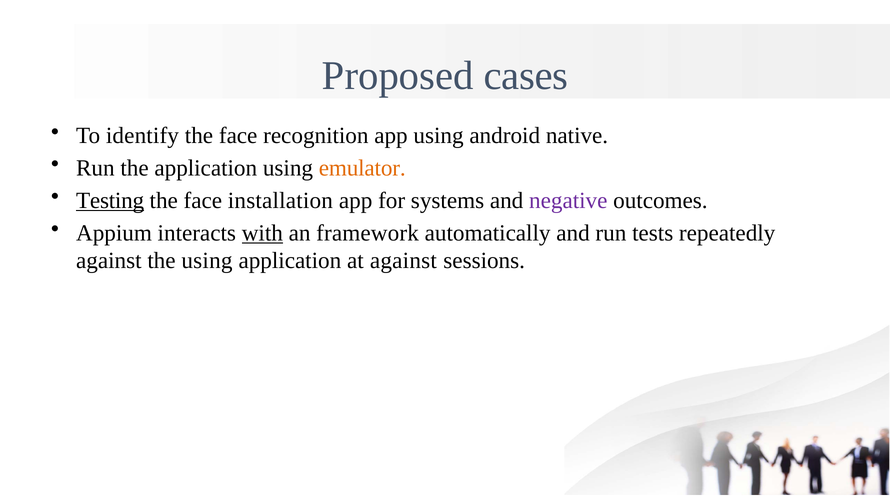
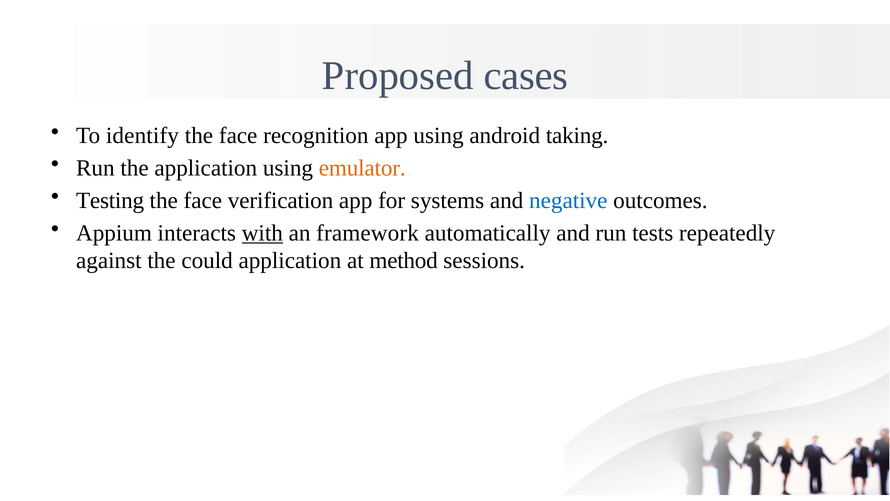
native: native -> taking (577, 136)
Testing underline: present -> none (110, 200)
installation: installation -> verification (281, 200)
negative colour: purple -> blue (568, 200)
the using: using -> could (207, 261)
at against: against -> method (404, 261)
